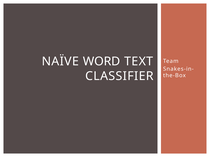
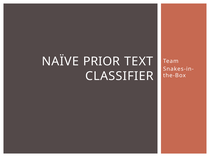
WORD: WORD -> PRIOR (101, 62)
